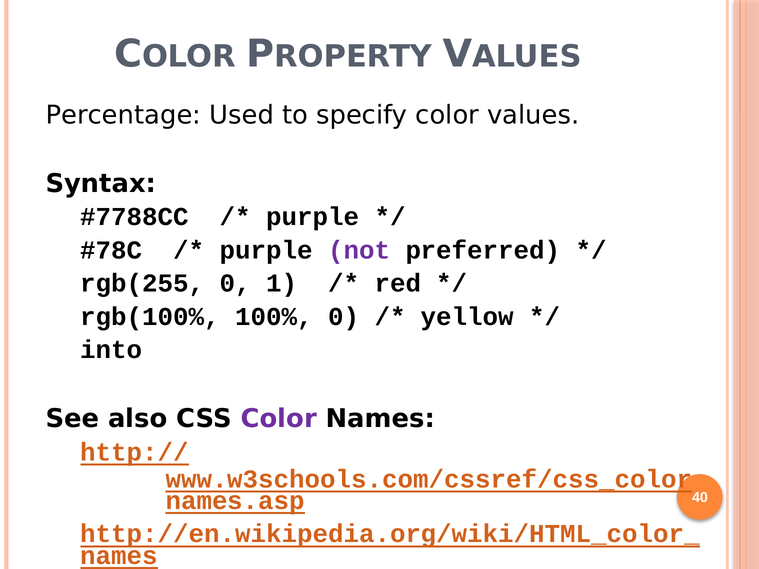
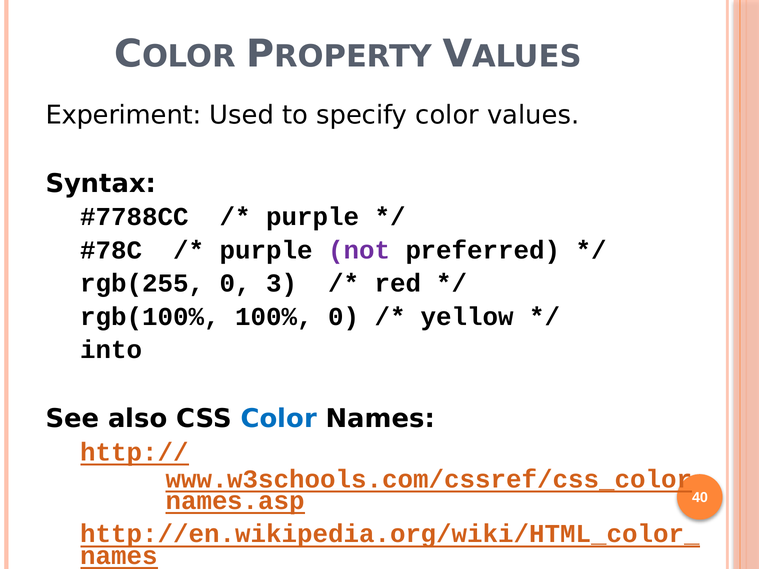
Percentage: Percentage -> Experiment (123, 115)
1: 1 -> 3 (282, 283)
Color colour: purple -> blue (279, 419)
